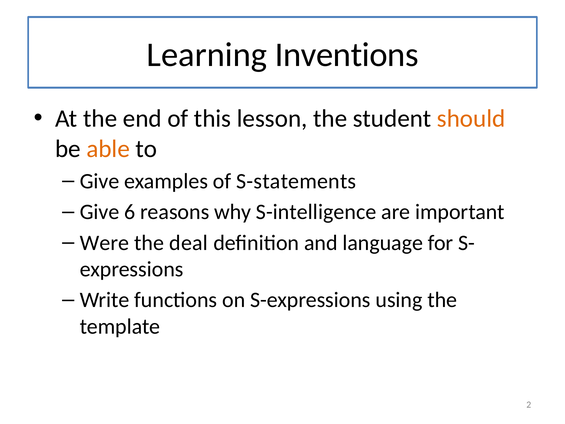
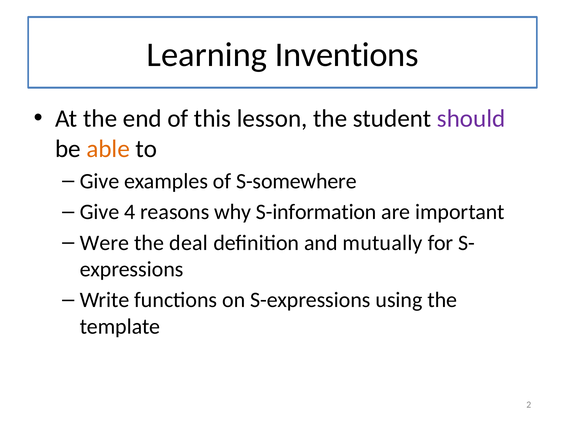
should colour: orange -> purple (471, 119)
S-statements: S-statements -> S-somewhere (296, 181)
6: 6 -> 4 (130, 212)
S-intelligence: S-intelligence -> S-information (316, 212)
language: language -> mutually (383, 243)
